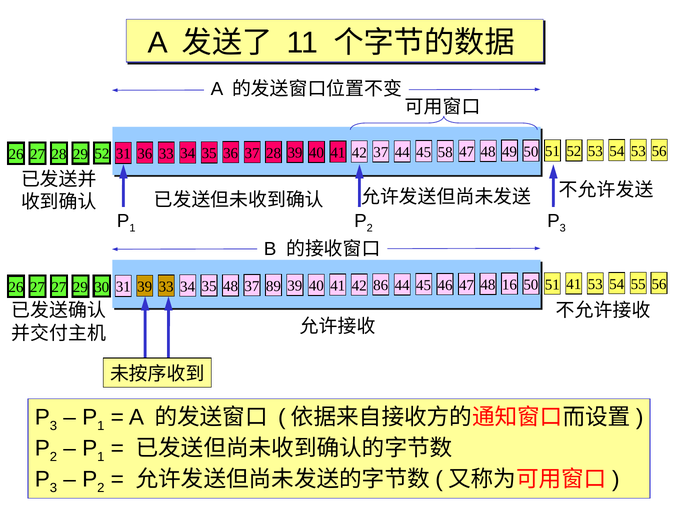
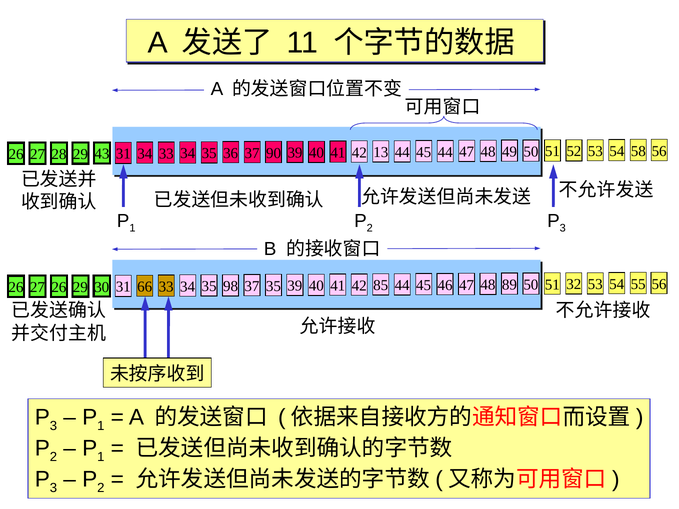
29 52: 52 -> 43 (102, 154)
31 36: 36 -> 34 (145, 154)
37 28: 28 -> 90 (274, 153)
42 37: 37 -> 13 (381, 153)
45 58: 58 -> 44 (445, 152)
54 53: 53 -> 58 (638, 151)
27 27: 27 -> 26 (59, 287)
31 39: 39 -> 66 (145, 287)
35 48: 48 -> 98 (231, 286)
37 89: 89 -> 35 (273, 286)
86: 86 -> 85 (381, 286)
16: 16 -> 89 (509, 285)
51 41: 41 -> 32 (574, 285)
